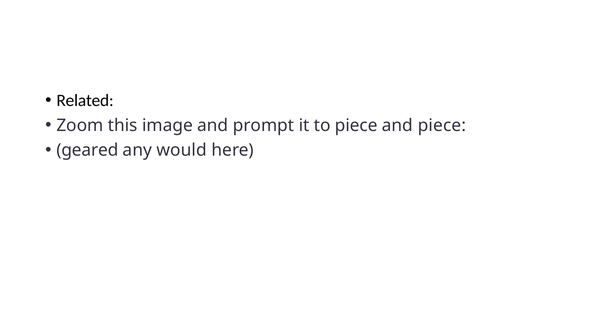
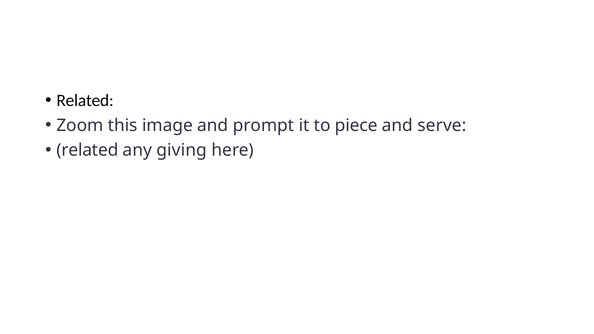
and piece: piece -> serve (442, 125)
geared: geared -> related (87, 150)
would: would -> giving (182, 150)
